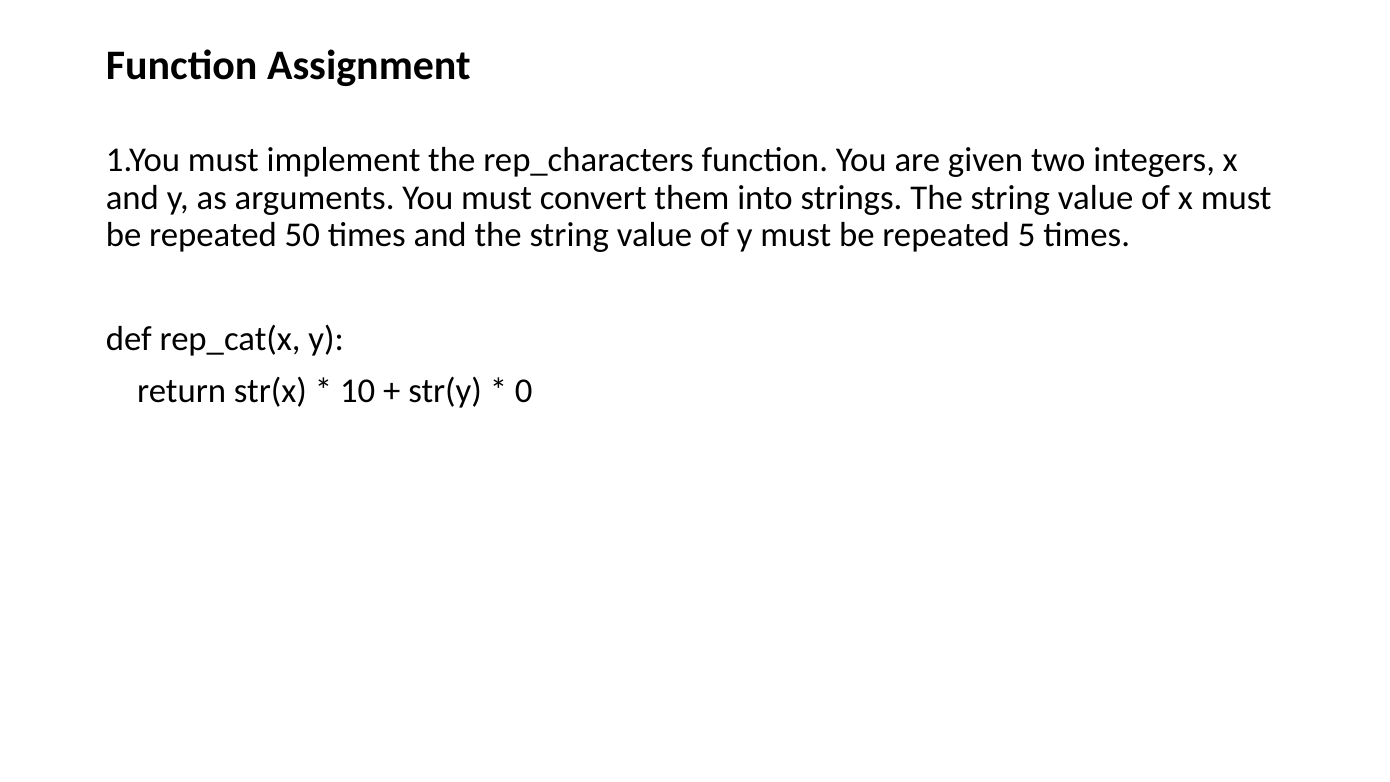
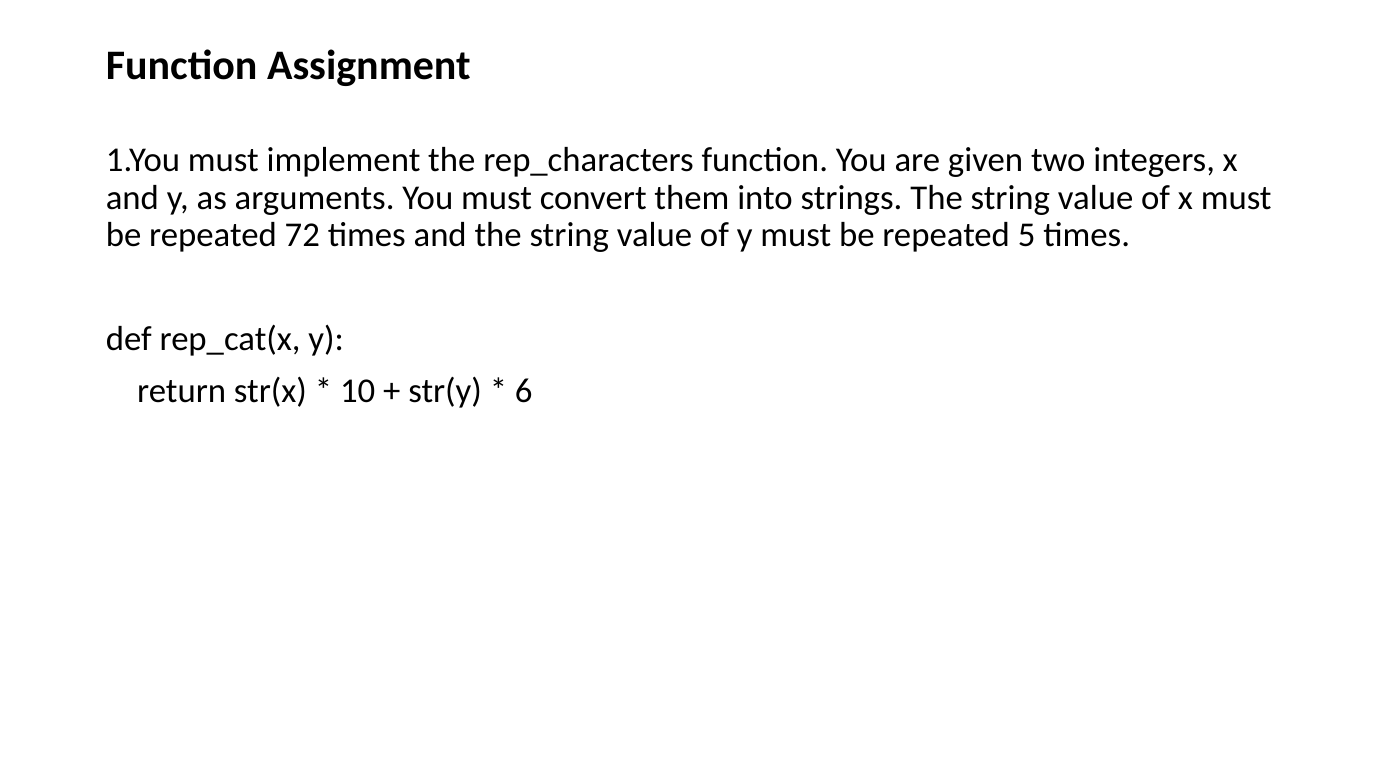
50: 50 -> 72 (302, 235)
0: 0 -> 6 (524, 391)
